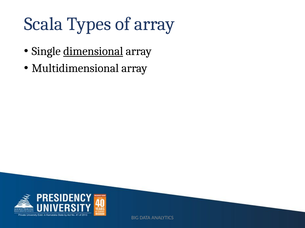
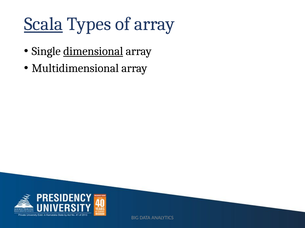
Scala underline: none -> present (43, 24)
